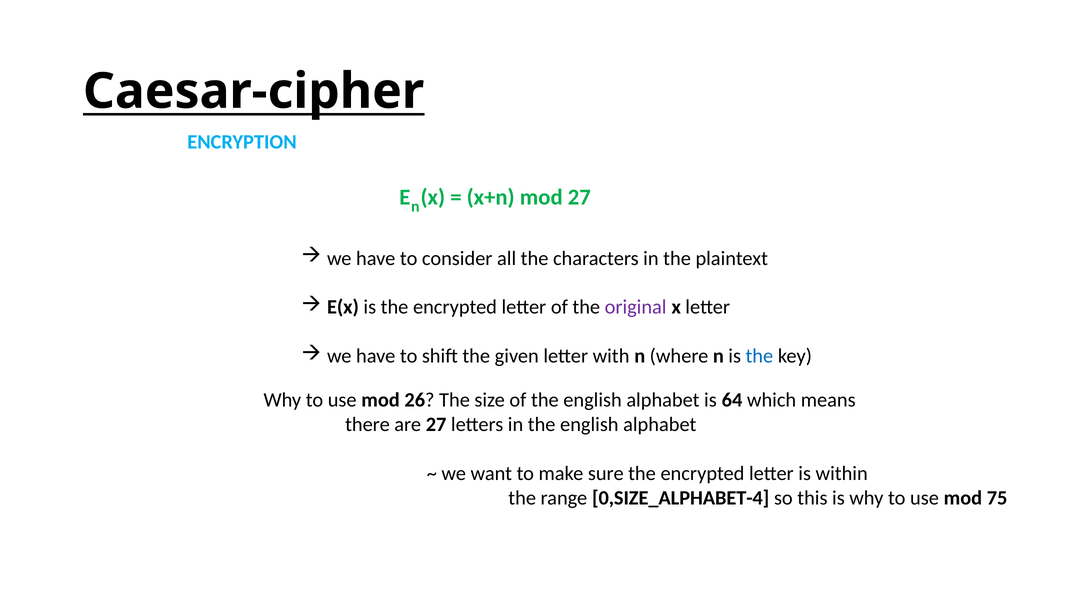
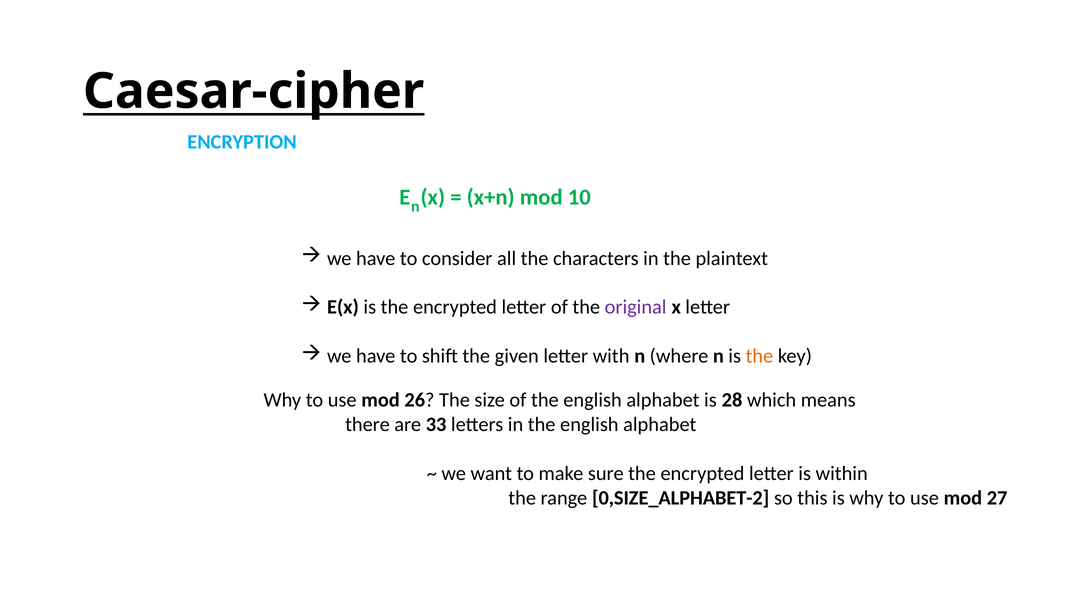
mod 27: 27 -> 10 (579, 197)
the colour: blue -> orange (759, 356)
64: 64 -> 28 (732, 400)
are 27: 27 -> 33 (436, 424)
0,SIZE_ALPHABET-4: 0,SIZE_ALPHABET-4 -> 0,SIZE_ALPHABET-2 (681, 498)
75: 75 -> 27 (997, 498)
